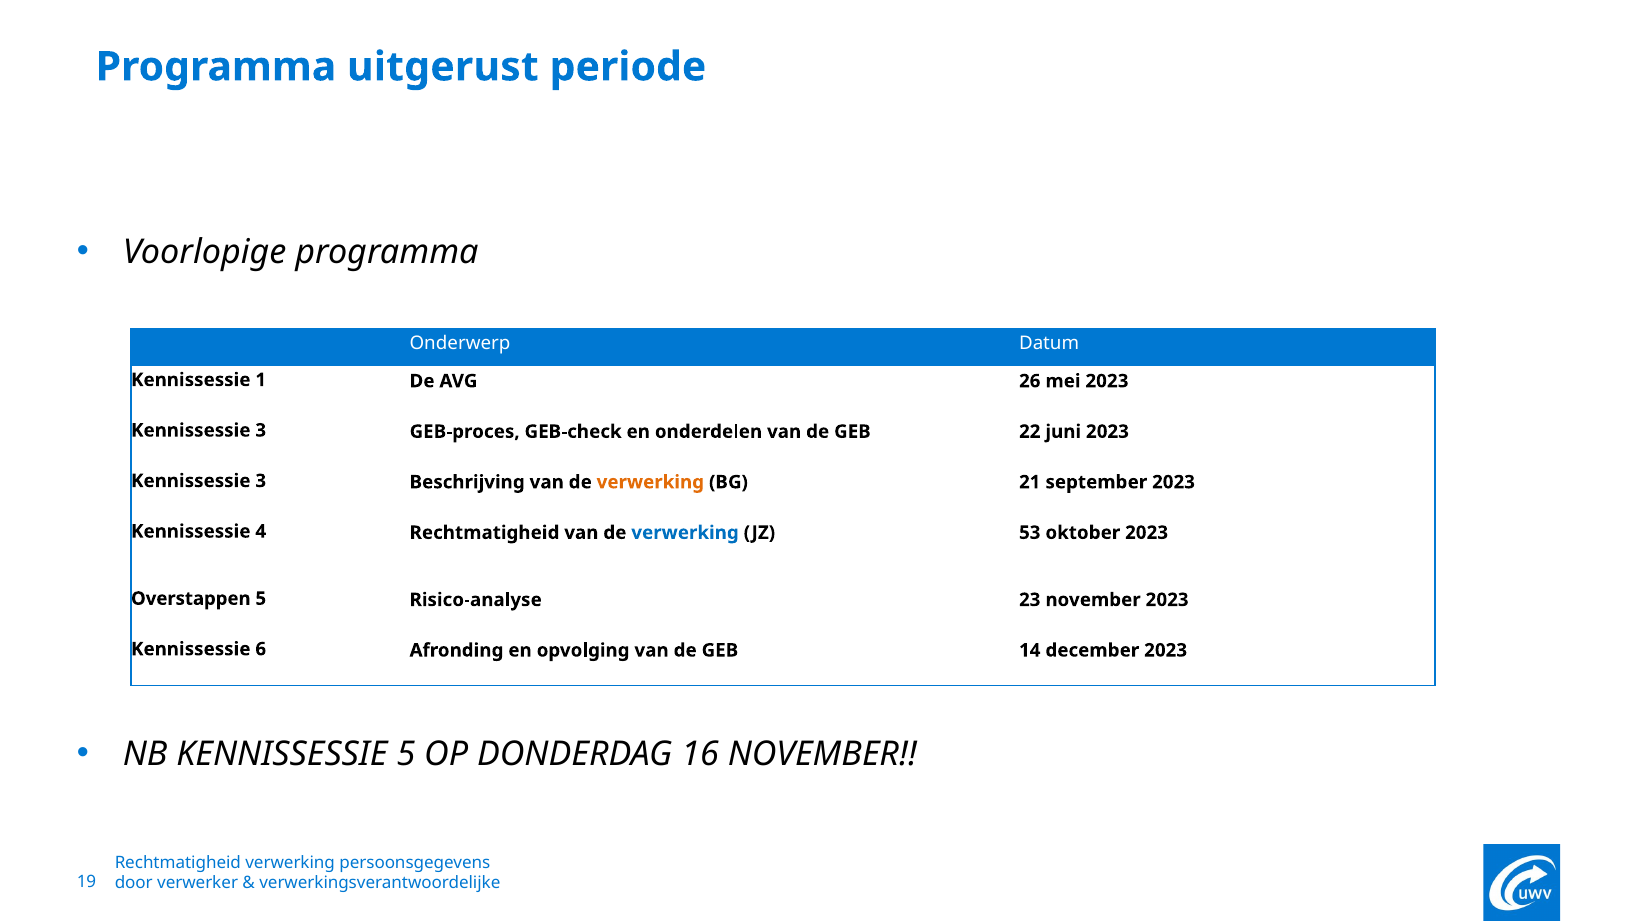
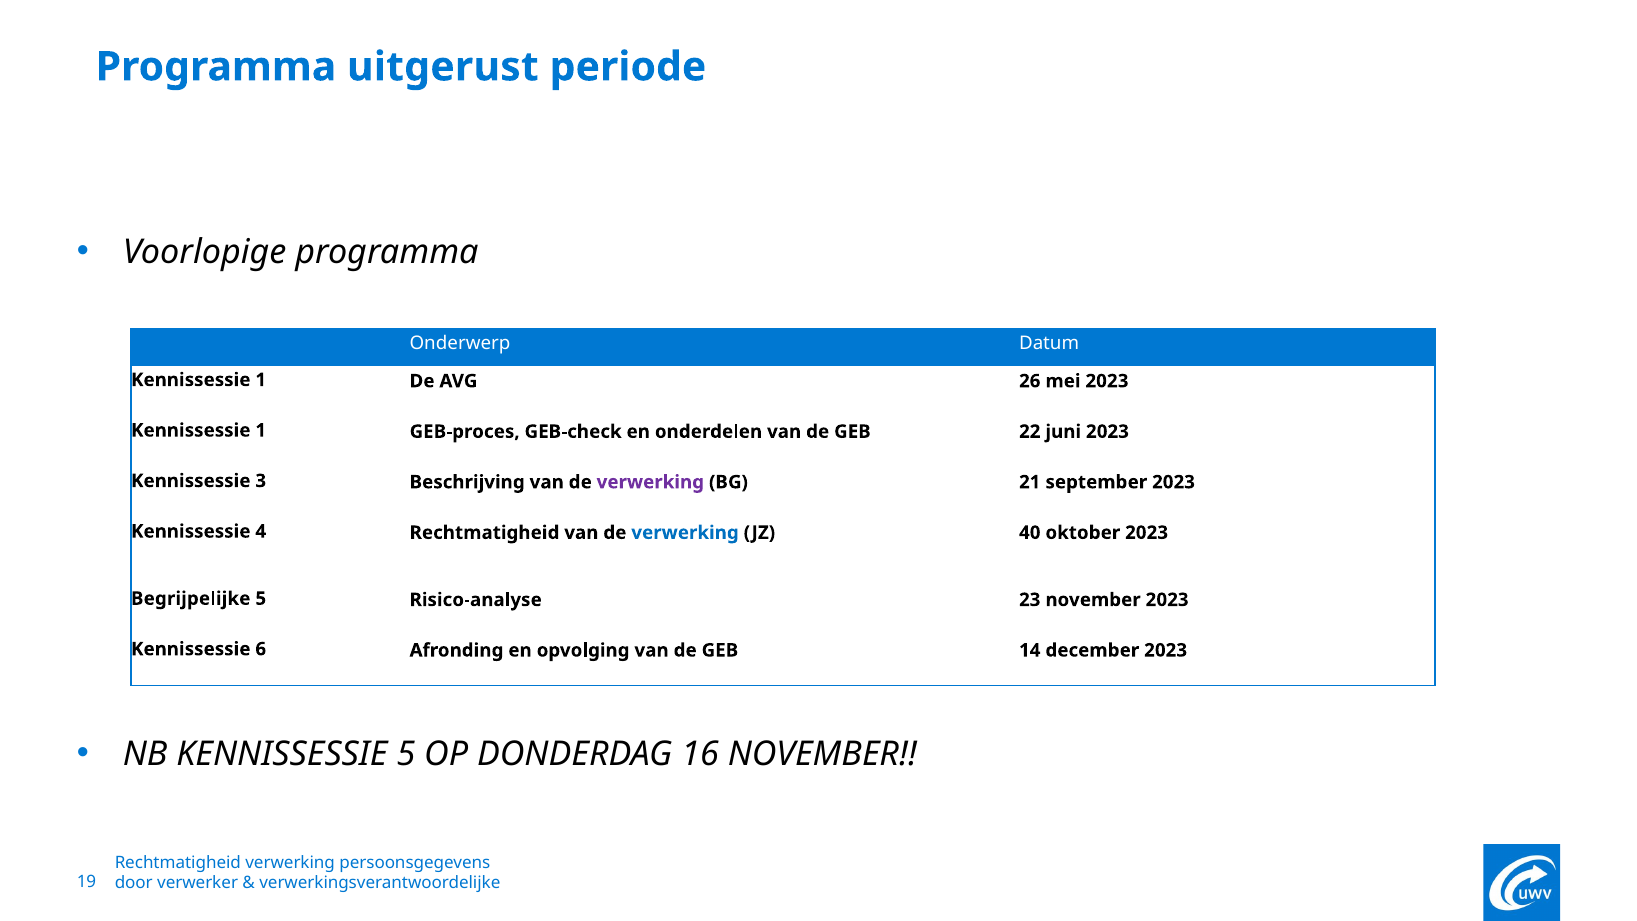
3: 3 -> 1 (261, 430)
verwerking colour: orange -> purple (650, 482)
53: 53 -> 40 (1030, 533)
Overstappen: Overstappen -> Begrijpelijke (191, 598)
